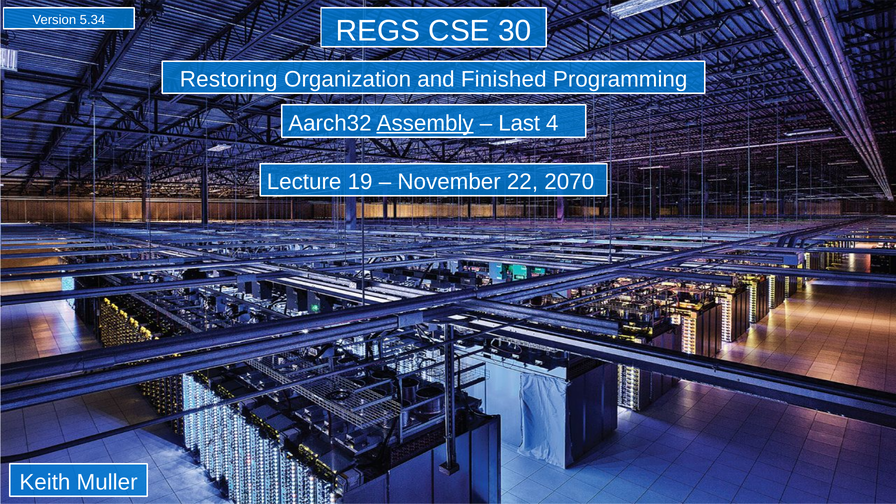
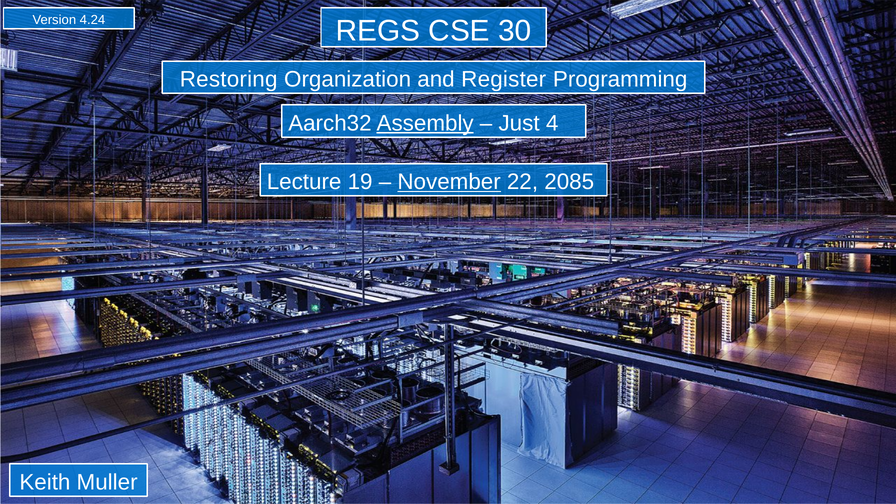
5.34: 5.34 -> 4.24 (92, 20)
Finished: Finished -> Register (504, 79)
Last: Last -> Just (519, 123)
November underline: none -> present (449, 182)
2070: 2070 -> 2085 (569, 182)
